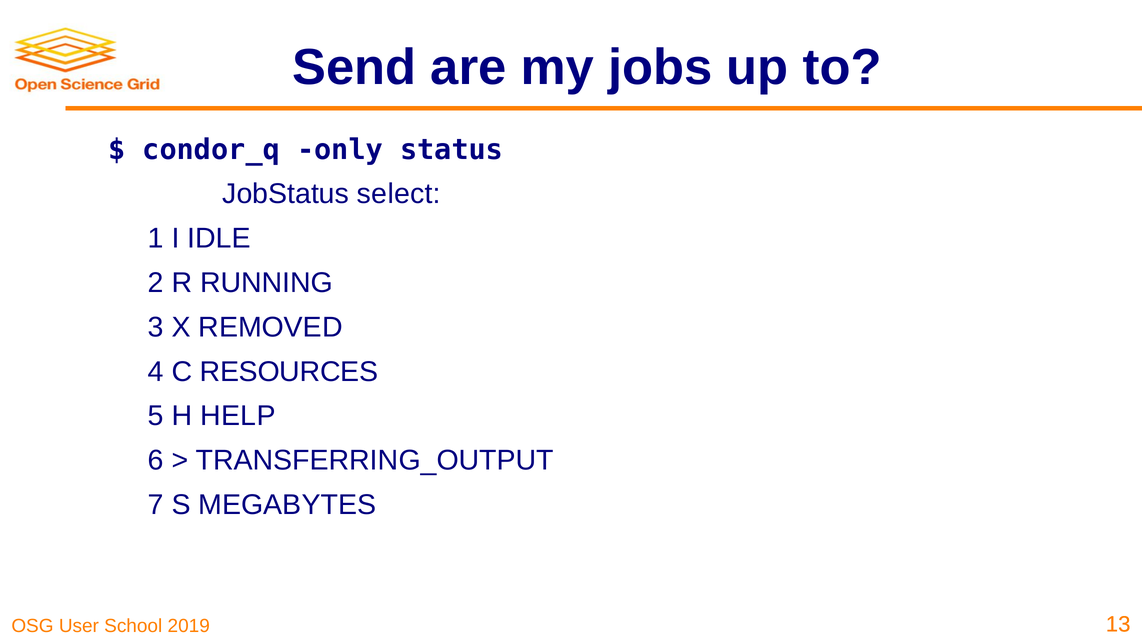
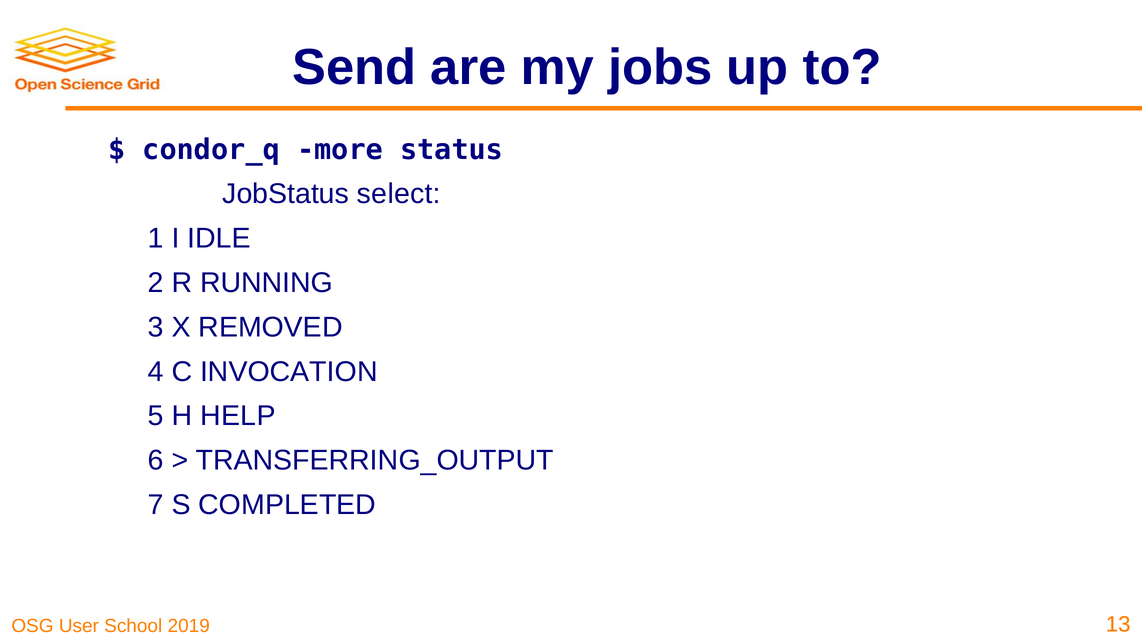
only: only -> more (340, 150)
RESOURCES: RESOURCES -> INVOCATION (289, 372)
MEGABYTES: MEGABYTES -> COMPLETED (287, 505)
